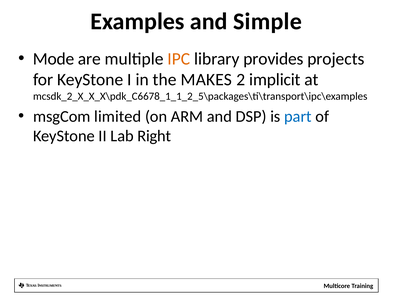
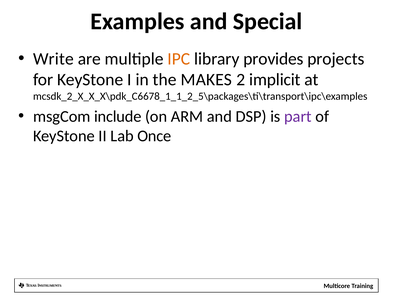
Simple: Simple -> Special (268, 21)
Mode: Mode -> Write (53, 59)
limited: limited -> include (118, 116)
part colour: blue -> purple (298, 116)
Right: Right -> Once (154, 136)
